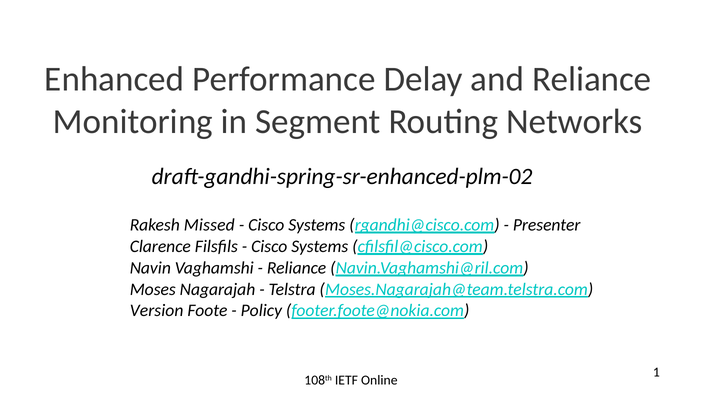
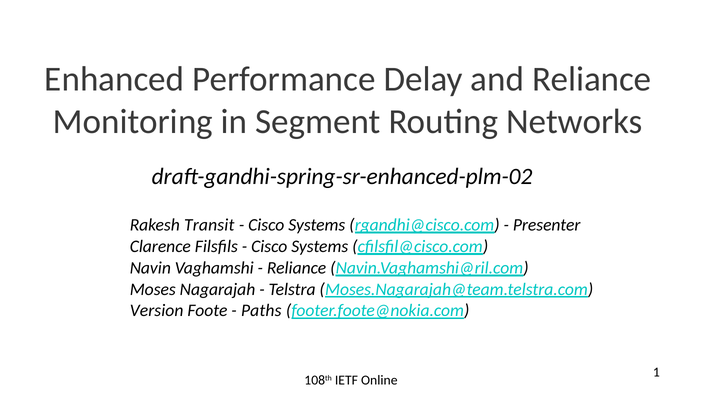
Missed: Missed -> Transit (209, 225)
Policy: Policy -> Paths (261, 311)
